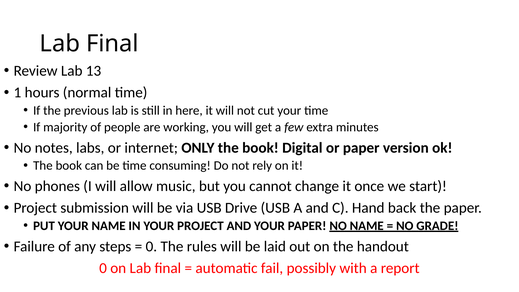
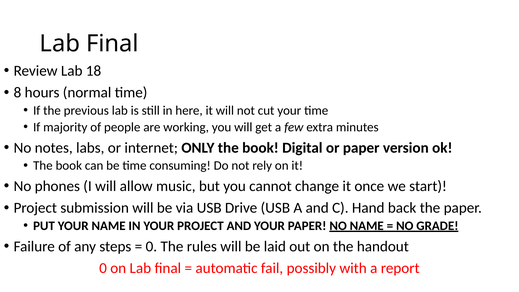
13: 13 -> 18 (94, 71)
1: 1 -> 8 (17, 93)
